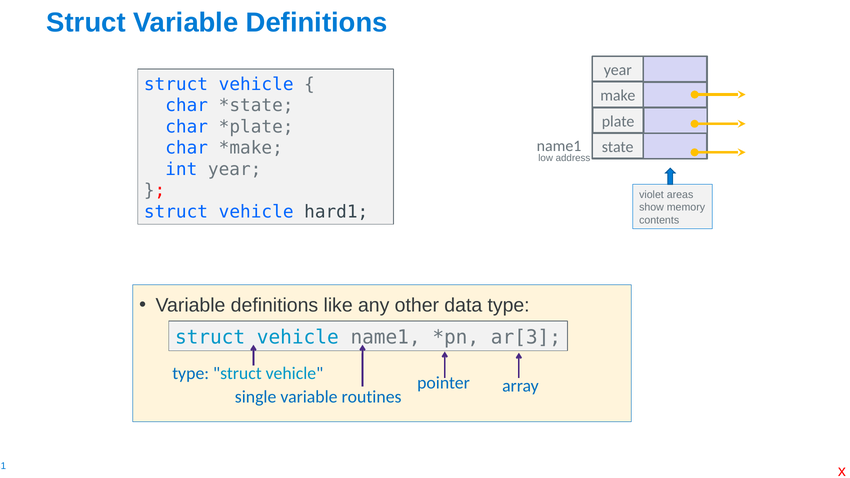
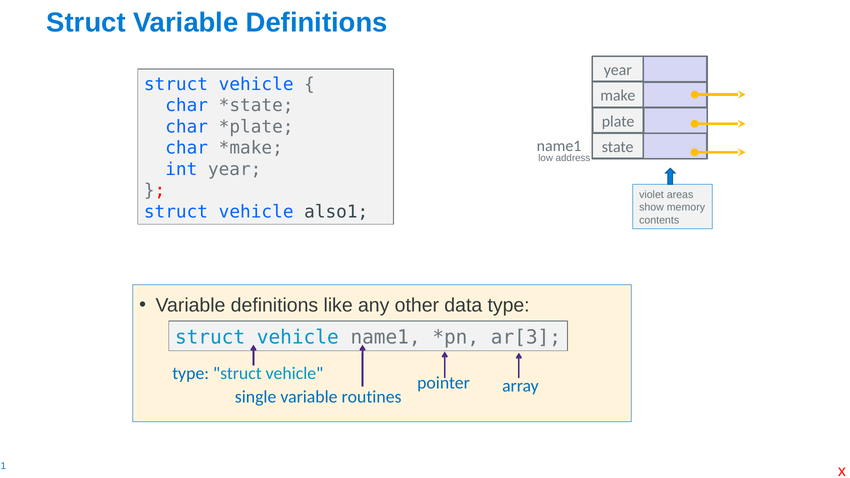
hard1: hard1 -> also1 (336, 212)
